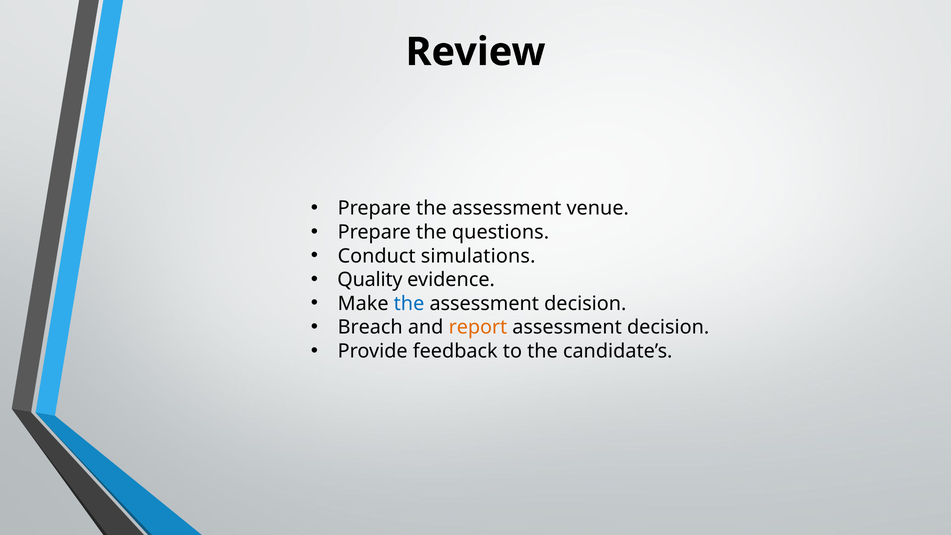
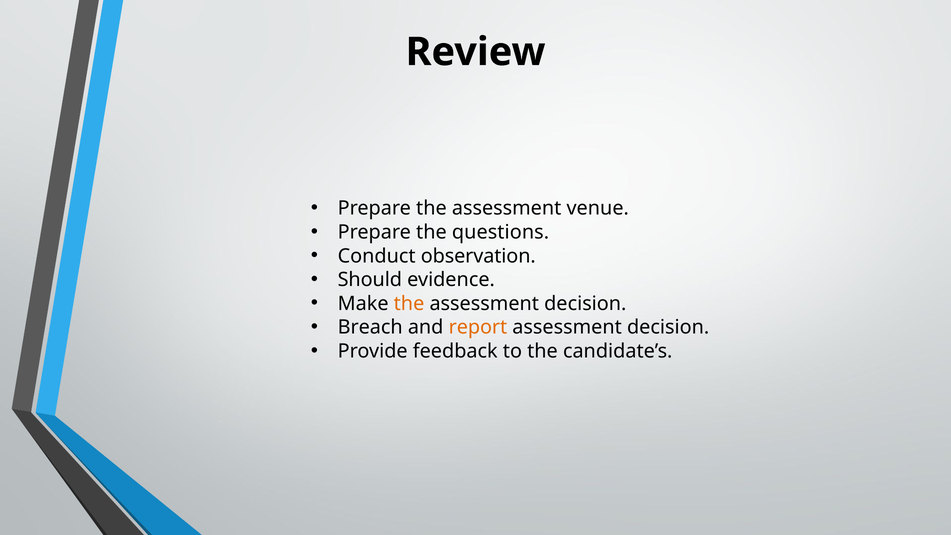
simulations: simulations -> observation (478, 256)
Quality: Quality -> Should (370, 280)
the colour: blue -> orange (409, 304)
